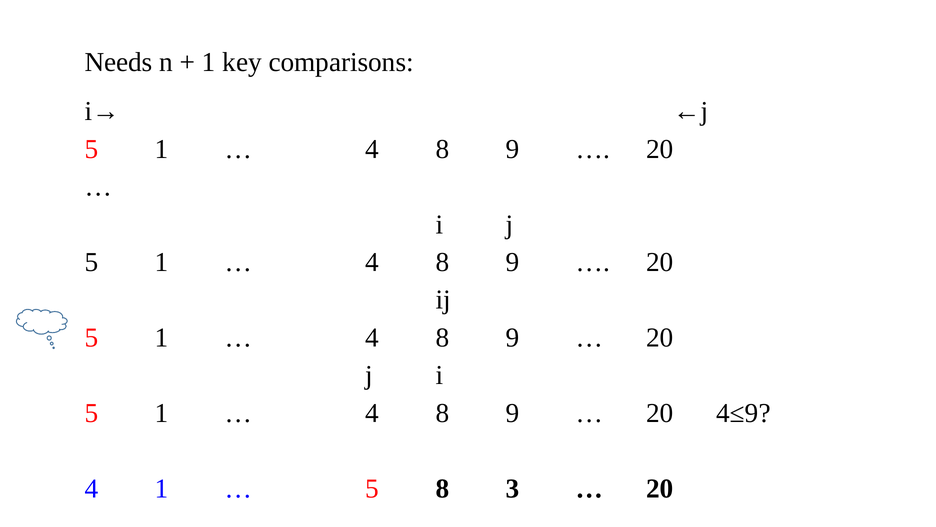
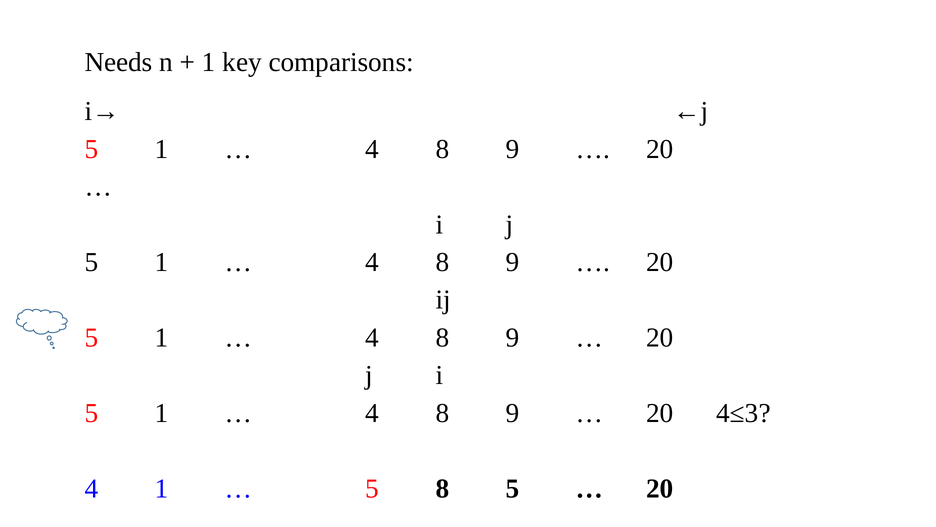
4≤9: 4≤9 -> 4≤3 (743, 413)
8 3: 3 -> 5 (513, 488)
